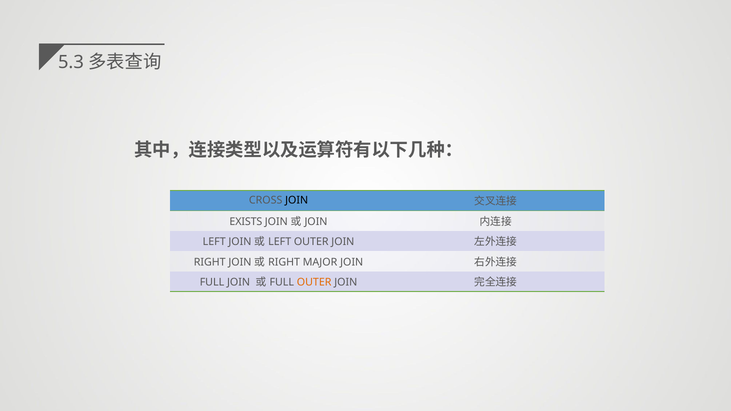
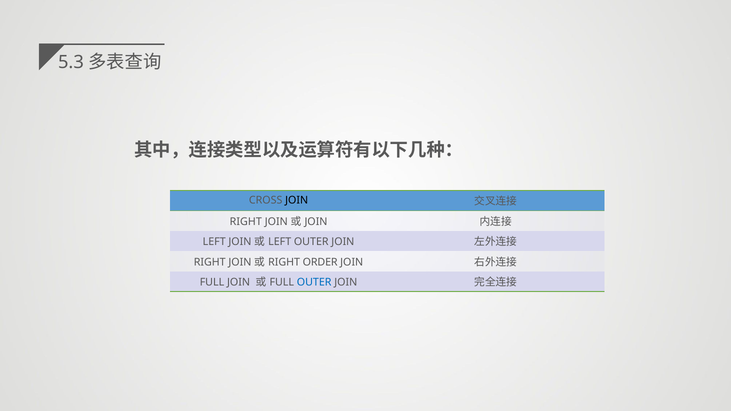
EXISTS: EXISTS -> RIGHT (246, 222)
MAJOR: MAJOR -> ORDER (320, 262)
OUTER colour: orange -> blue (314, 282)
